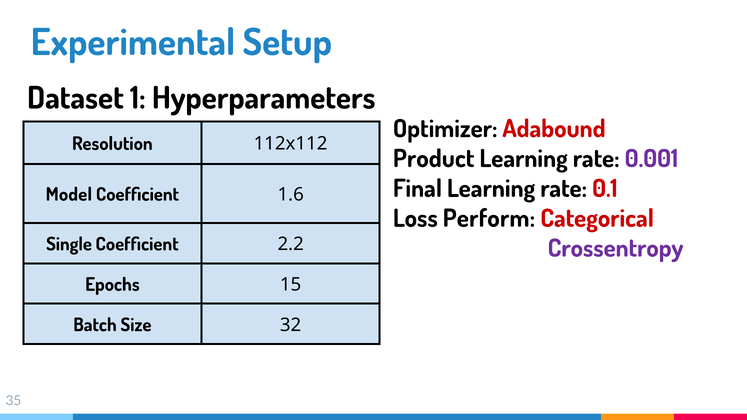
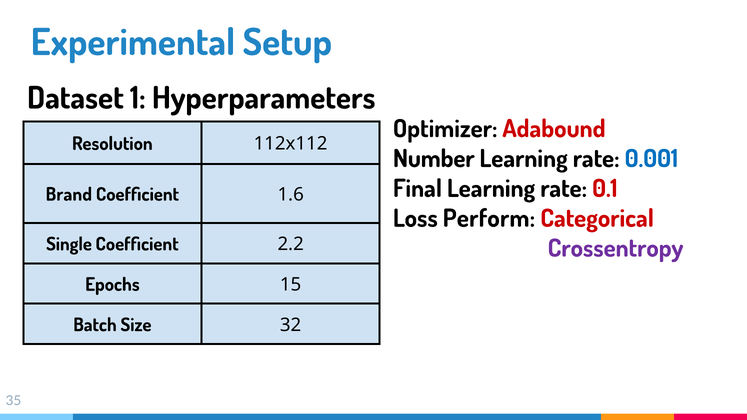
Product: Product -> Number (434, 159)
0.001 colour: purple -> blue (651, 159)
Model: Model -> Brand (69, 195)
